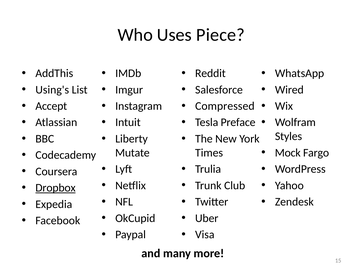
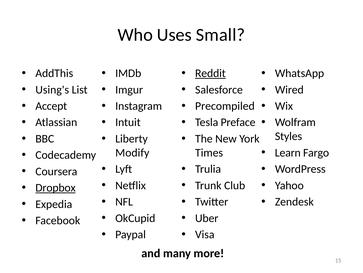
Piece: Piece -> Small (220, 35)
Reddit underline: none -> present (210, 73)
Compressed: Compressed -> Precompiled (225, 106)
Mock: Mock -> Learn (288, 152)
Mutate: Mutate -> Modify (132, 152)
